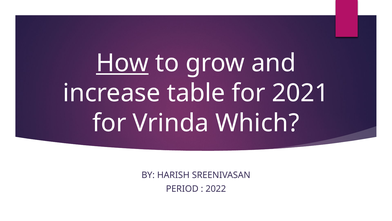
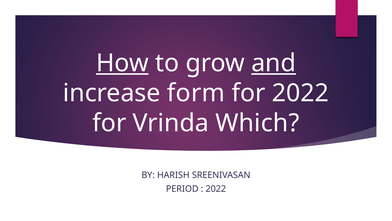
and underline: none -> present (274, 63)
table: table -> form (196, 93)
for 2021: 2021 -> 2022 (300, 93)
